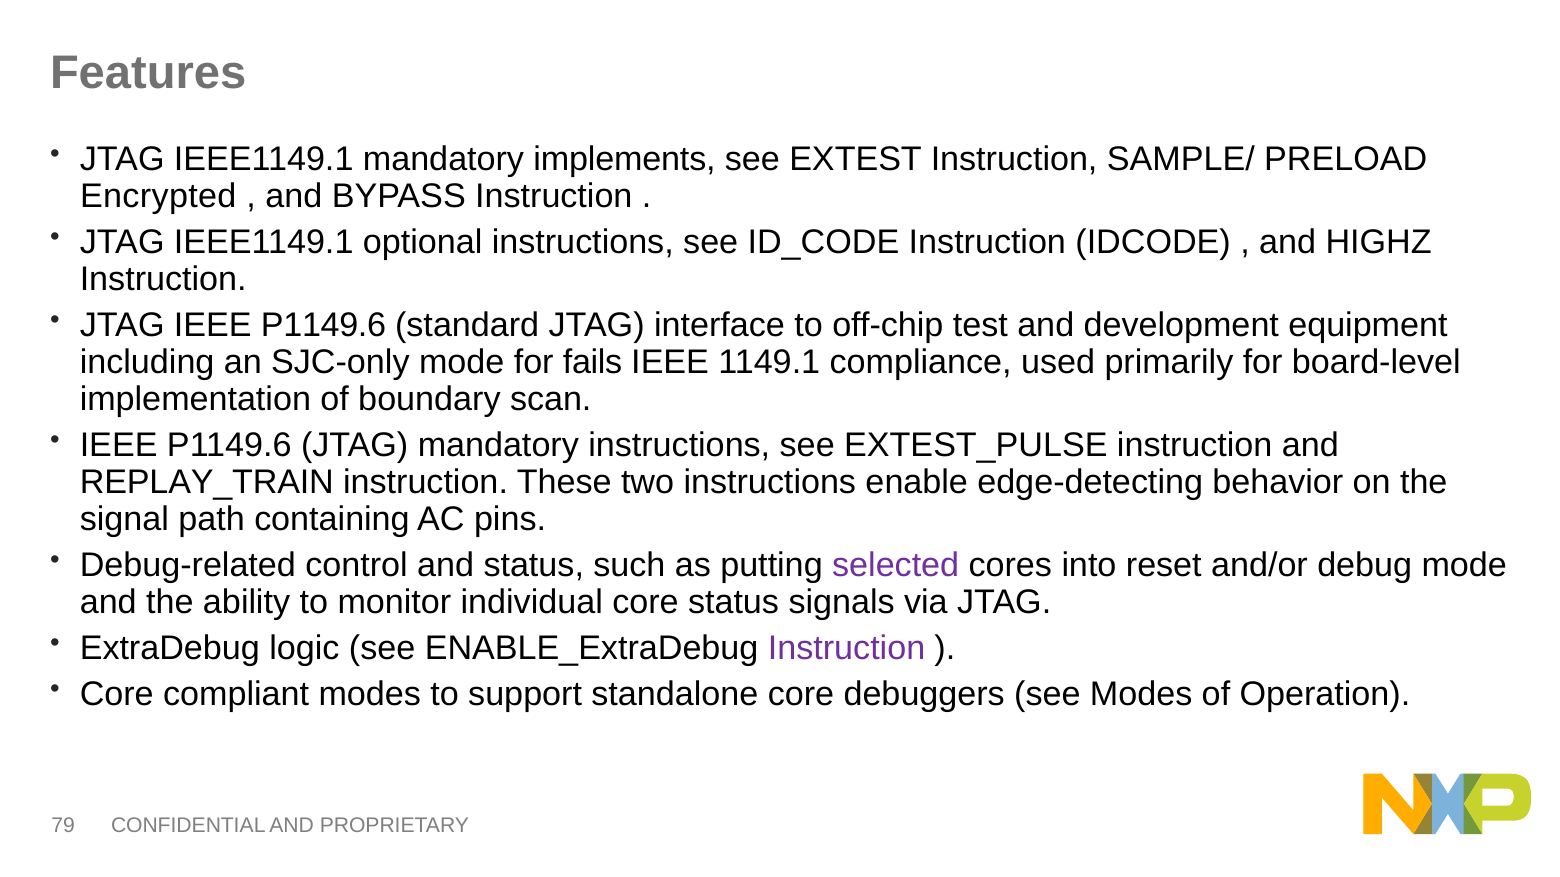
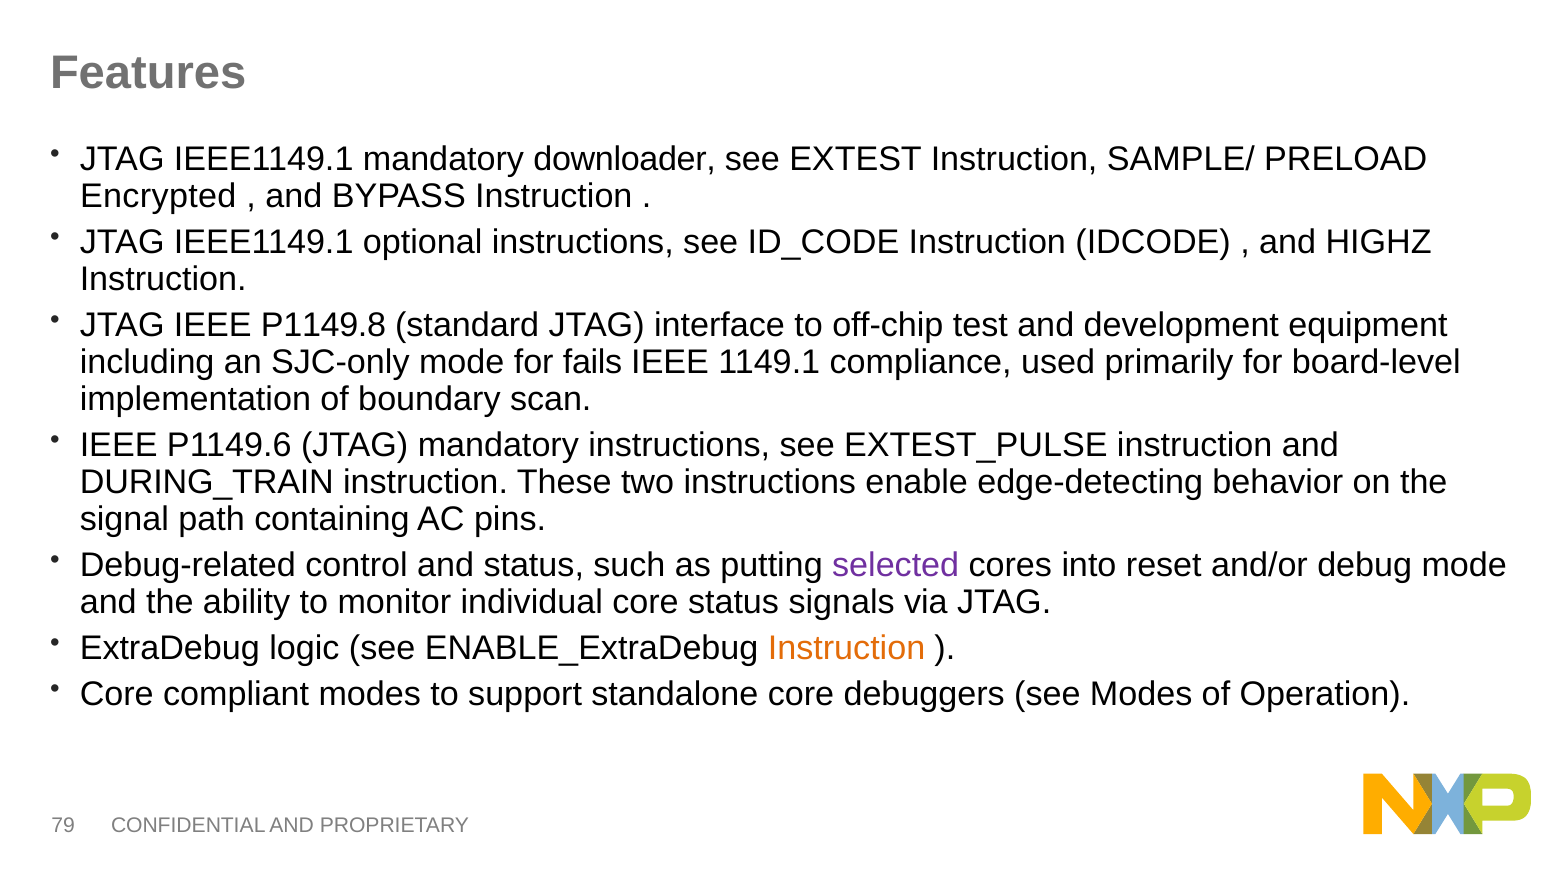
implements: implements -> downloader (625, 159)
JTAG IEEE P1149.6: P1149.6 -> P1149.8 (324, 325)
REPLAY_TRAIN: REPLAY_TRAIN -> DURING_TRAIN (207, 482)
Instruction colour: purple -> orange (847, 649)
